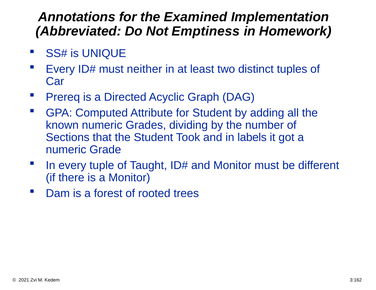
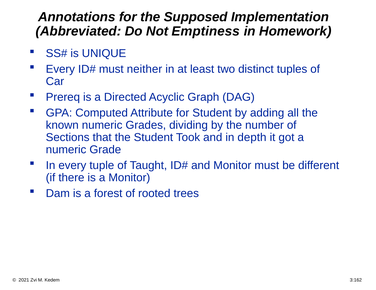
Examined: Examined -> Supposed (196, 17)
labels: labels -> depth (252, 138)
